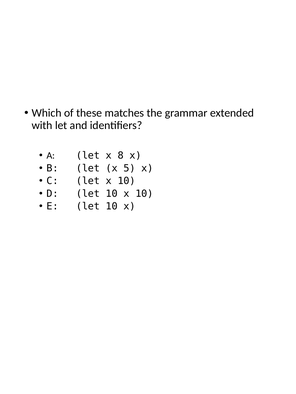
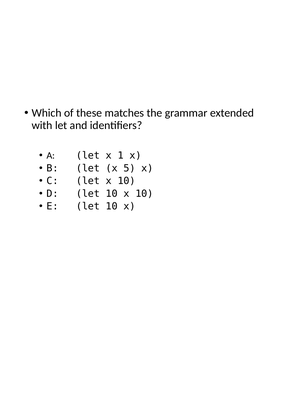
8: 8 -> 1 (121, 156)
